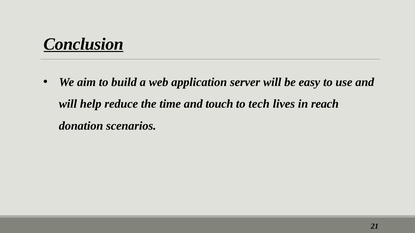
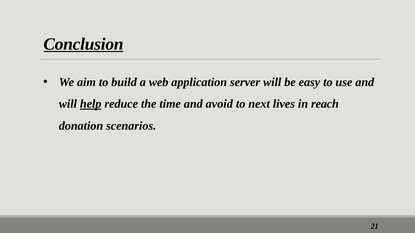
help underline: none -> present (91, 104)
touch: touch -> avoid (219, 104)
tech: tech -> next (259, 104)
